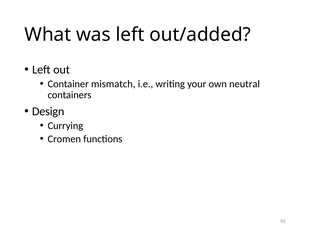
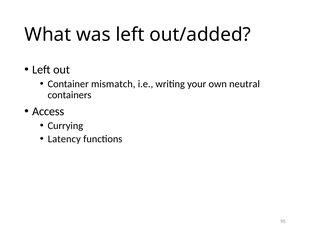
Design: Design -> Access (48, 112)
Cromen: Cromen -> Latency (64, 139)
